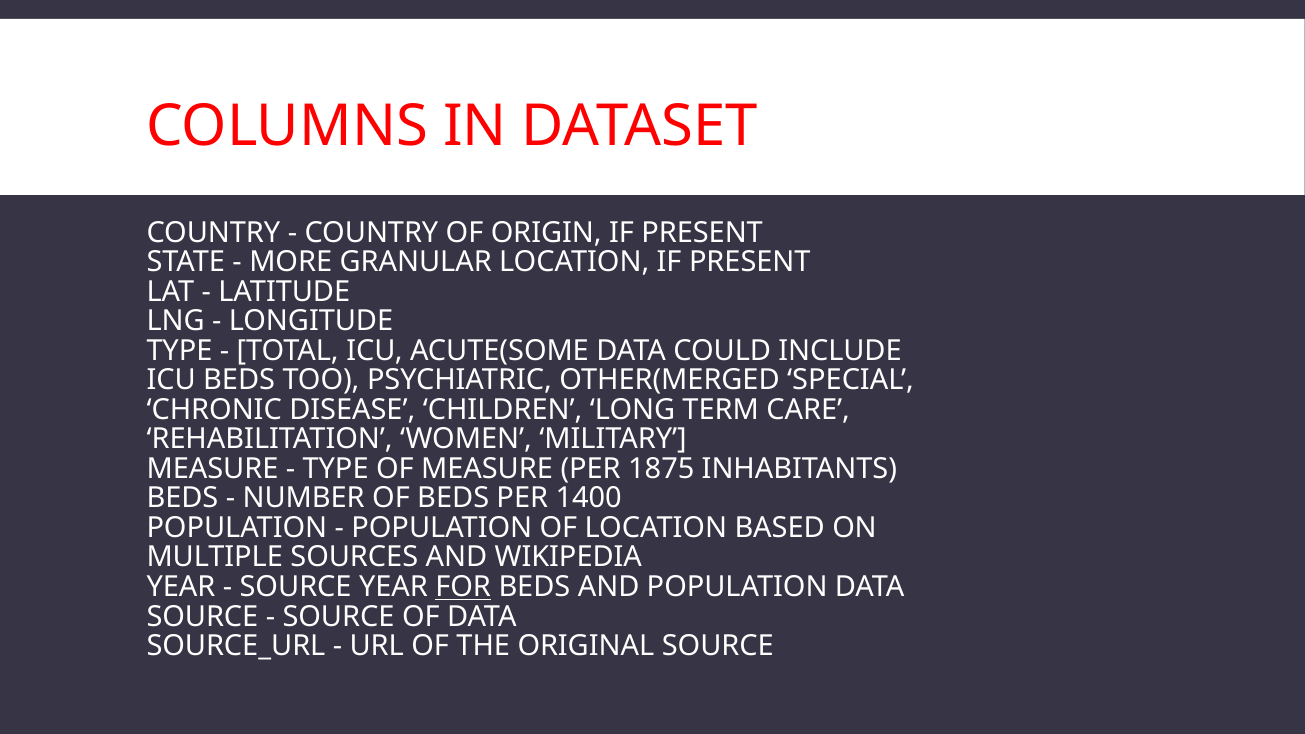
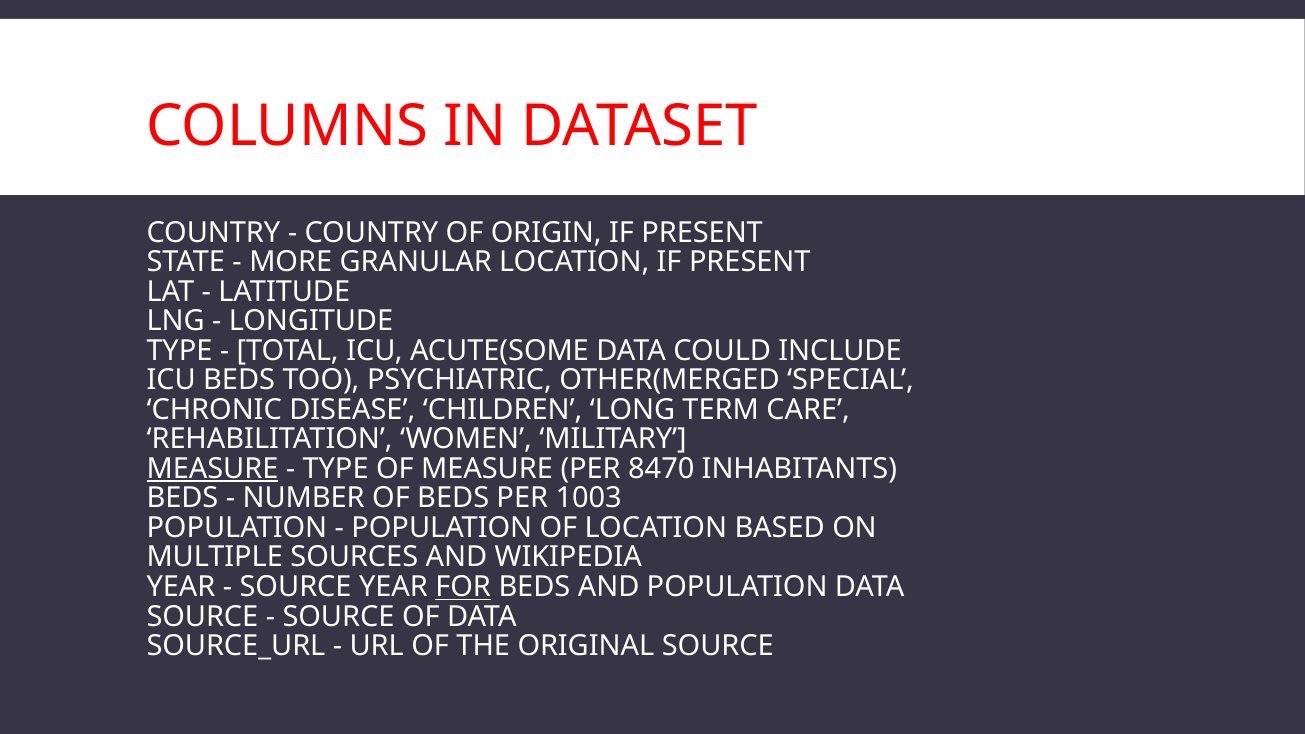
MEASURE underline: none -> present (212, 469)
1875: 1875 -> 8470 (661, 469)
1400: 1400 -> 1003 (589, 498)
